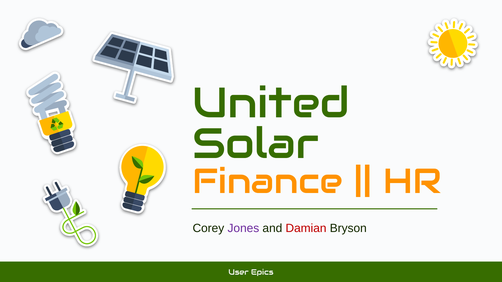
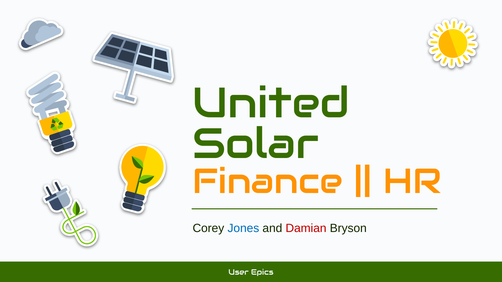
Jones colour: purple -> blue (243, 228)
